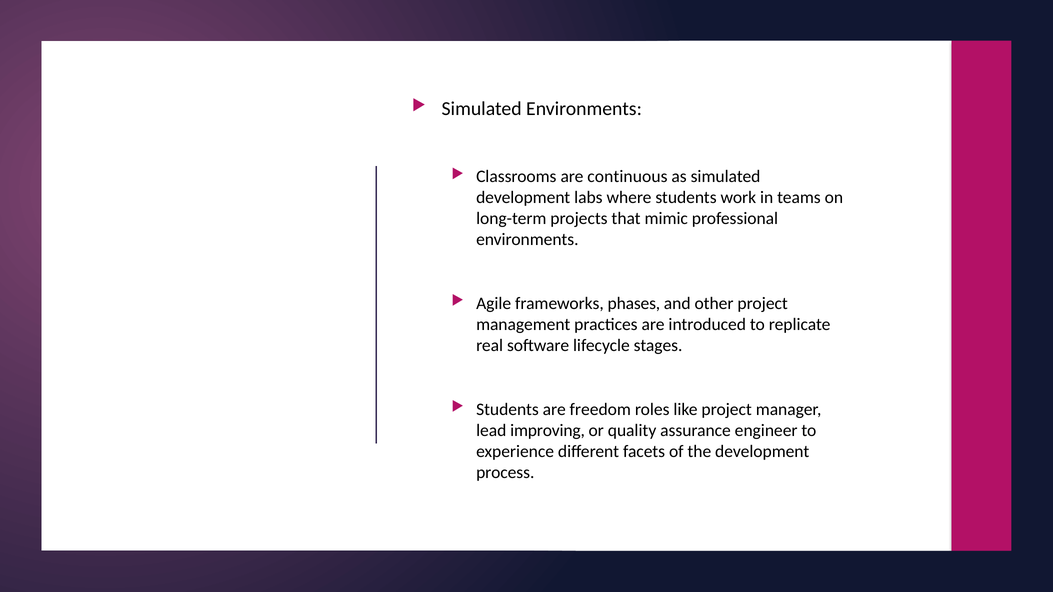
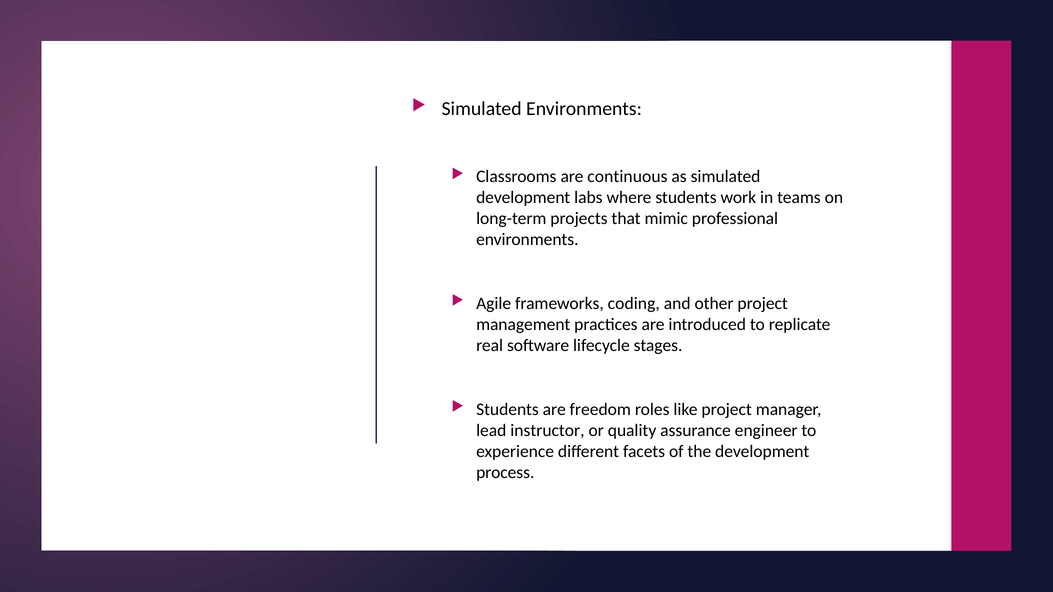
phases: phases -> coding (634, 303)
improving: improving -> instructor (547, 431)
